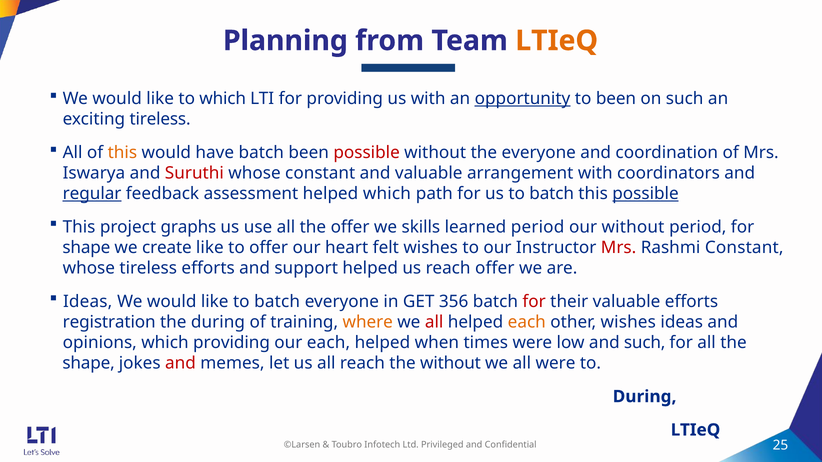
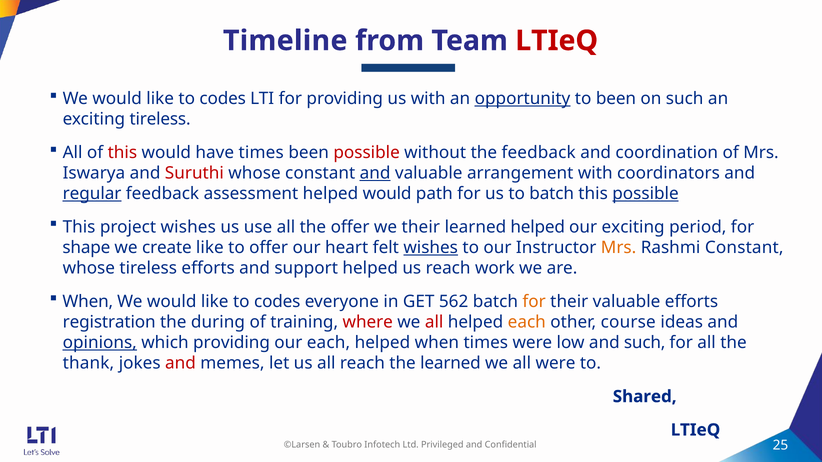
Planning: Planning -> Timeline (285, 41)
LTIeQ colour: orange -> red (557, 41)
which: which -> codes (223, 99)
this colour: orange -> red (122, 153)
have batch: batch -> times (261, 153)
the everyone: everyone -> feedback (539, 153)
and underline: none -> present (375, 173)
helped which: which -> would (387, 194)
project graphs: graphs -> wishes (188, 227)
we skills: skills -> their (421, 227)
learned period: period -> helped (538, 227)
our without: without -> exciting (633, 227)
wishes underline: none -> present (431, 248)
Mrs colour: red -> orange (619, 248)
reach offer: offer -> work (495, 268)
Ideas: Ideas -> When (88, 302)
batch: batch -> codes (277, 302)
356: 356 -> 562 (454, 302)
for colour: red -> orange (534, 302)
where colour: orange -> red (368, 322)
other wishes: wishes -> course (628, 322)
opinions underline: none -> present (100, 343)
shape: shape -> thank (88, 363)
the without: without -> learned (450, 363)
During: During -> Shared (645, 397)
